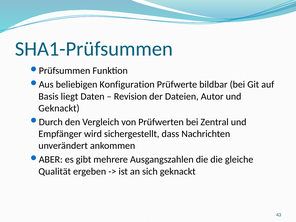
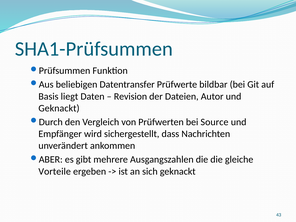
Konfiguration: Konfiguration -> Datentransfer (127, 85)
Zentral: Zentral -> Source (214, 122)
Qualität: Qualität -> Vorteile (55, 171)
